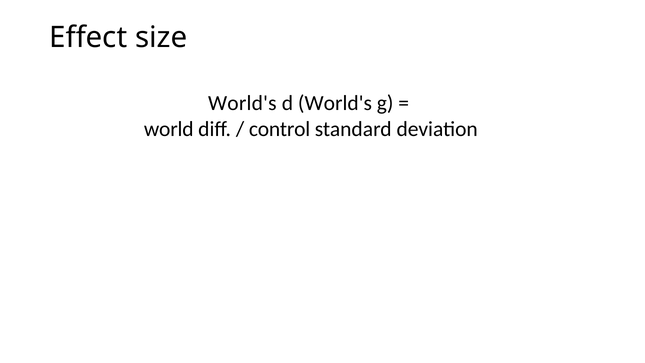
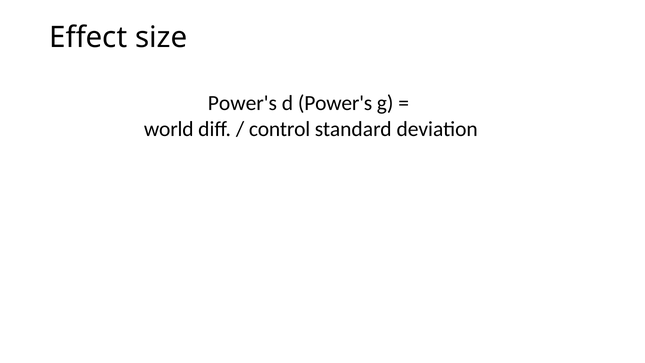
World's: World's -> Power's (242, 103)
d World's: World's -> Power's (335, 103)
